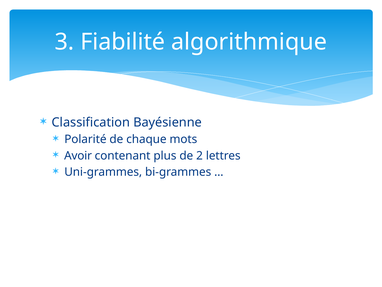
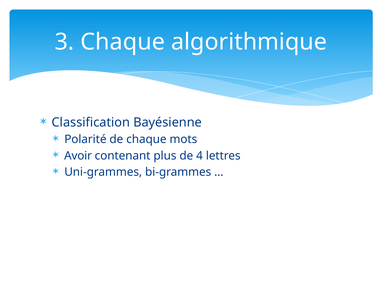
3 Fiabilité: Fiabilité -> Chaque (123, 42)
2: 2 -> 4 (200, 155)
